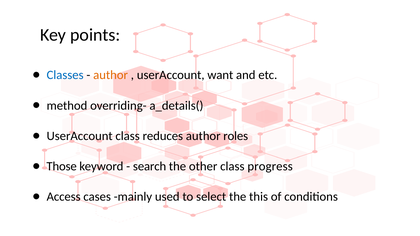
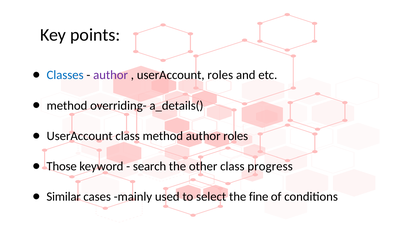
author colour: orange -> purple (111, 75)
userAccount want: want -> roles (220, 75)
class reduces: reduces -> method (163, 136)
Access: Access -> Similar (64, 197)
this: this -> fine (259, 197)
